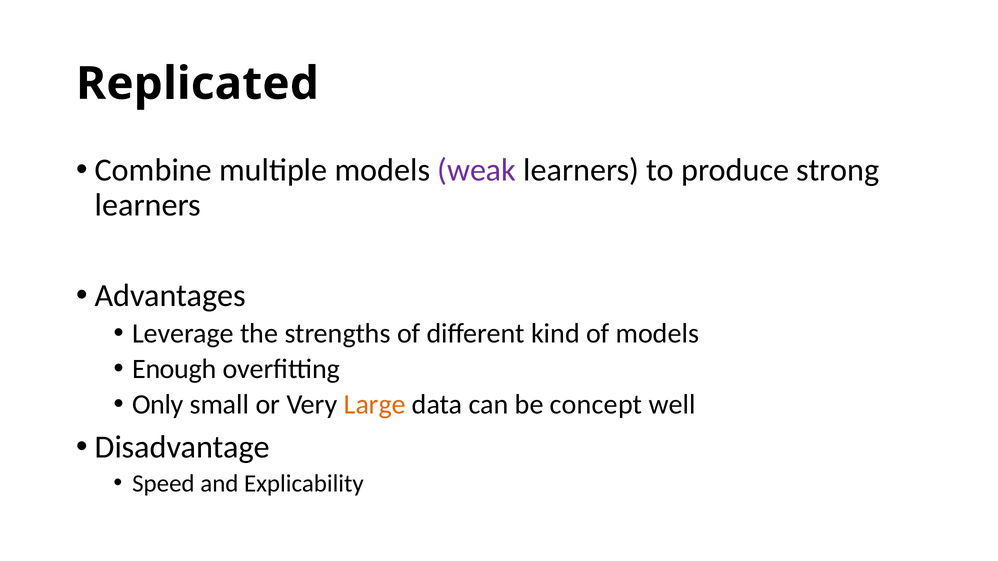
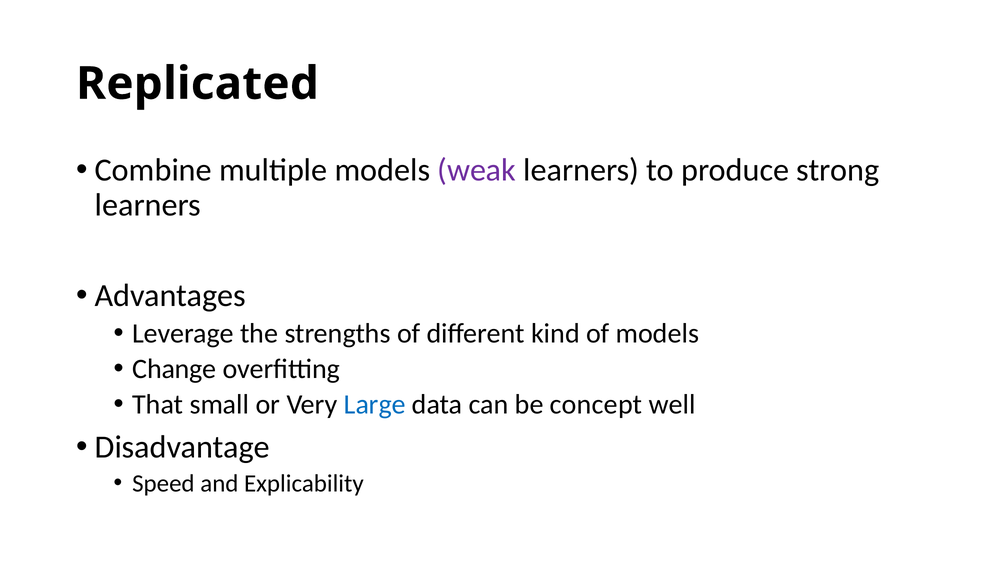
Enough: Enough -> Change (174, 369)
Only: Only -> That (158, 405)
Large colour: orange -> blue (375, 405)
